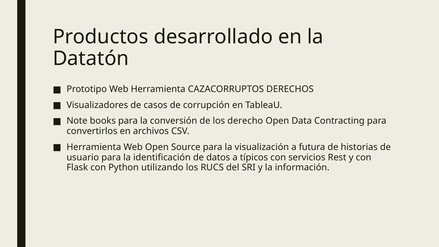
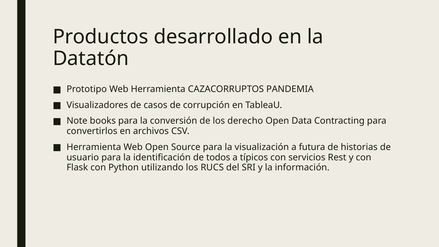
DERECHOS: DERECHOS -> PANDEMIA (290, 89)
datos: datos -> todos (218, 157)
